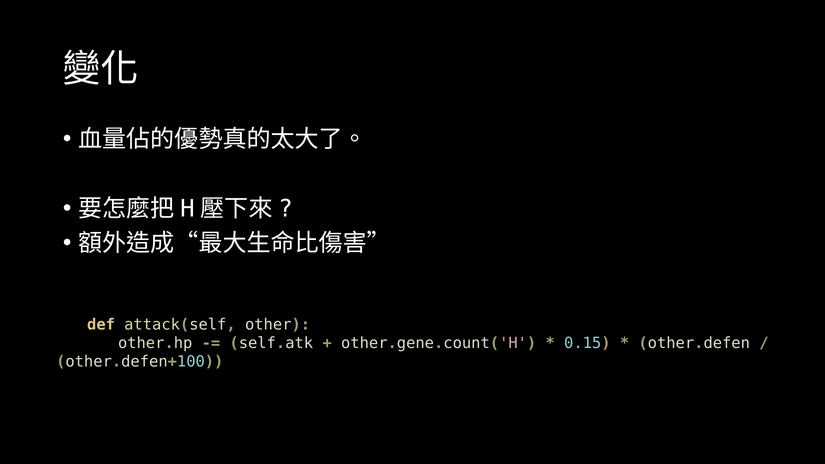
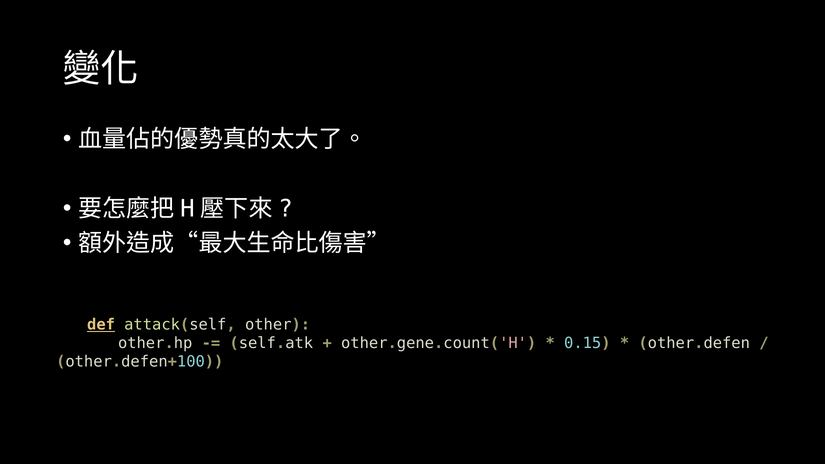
def underline: none -> present (101, 325)
